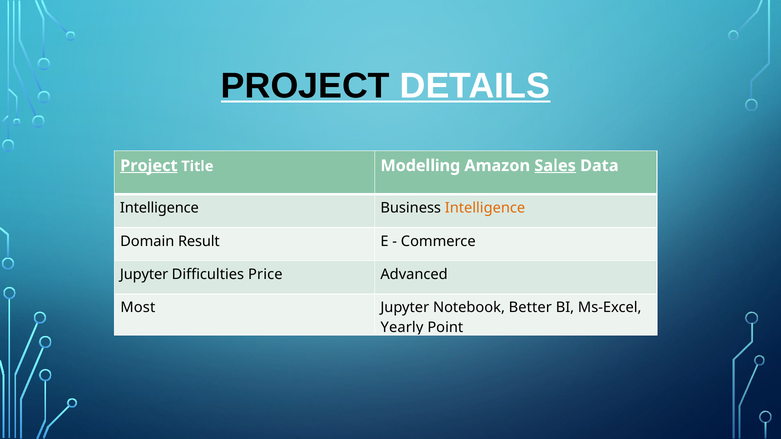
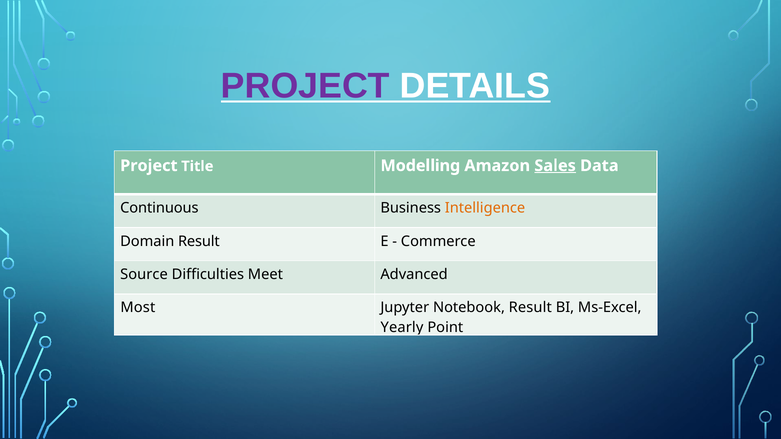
PROJECT colour: black -> purple (305, 86)
Project underline: present -> none (149, 166)
Intelligence: Intelligence -> Continuous (159, 208)
Jupyter: Jupyter -> Source (144, 275)
Price: Price -> Meet (265, 275)
Notebook Better: Better -> Result (530, 308)
